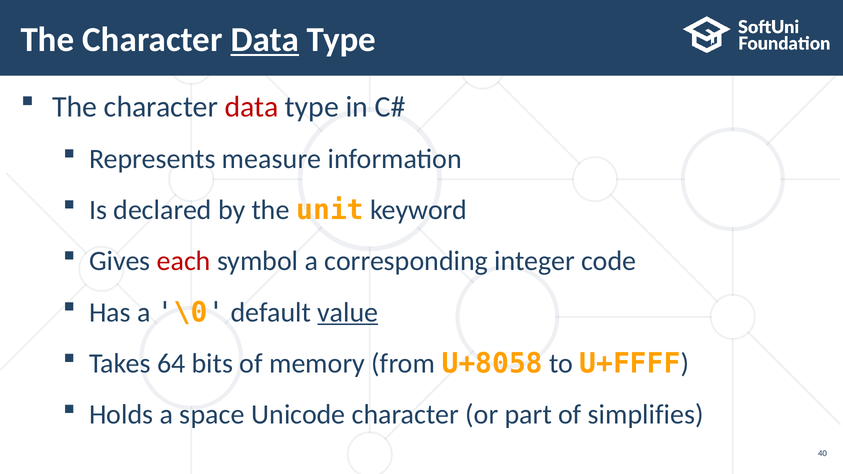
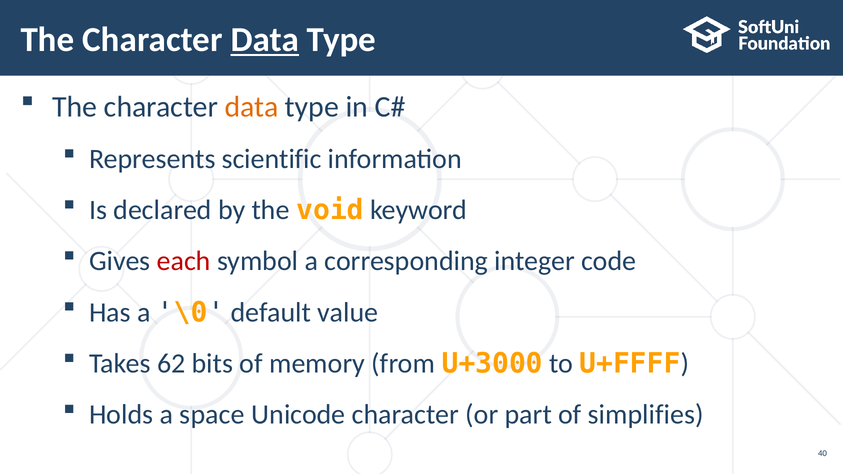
data colour: red -> orange (252, 107)
measure: measure -> scientific (272, 159)
unit: unit -> void (330, 210)
value underline: present -> none (348, 313)
64: 64 -> 62 (171, 364)
U+8058: U+8058 -> U+3000 (492, 364)
